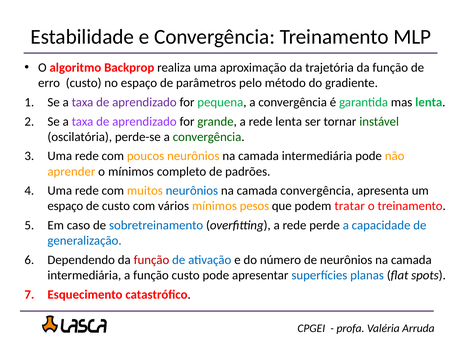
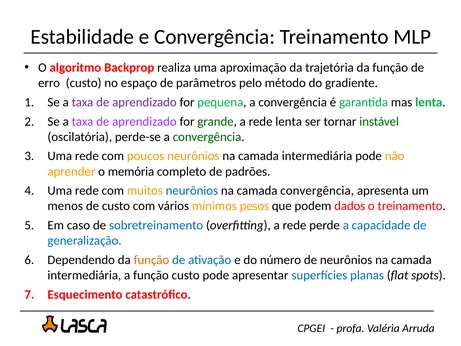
o mínimos: mínimos -> memória (131, 171)
espaço: espaço -> menos (65, 206)
tratar: tratar -> dados (350, 206)
função colour: red -> orange (151, 260)
